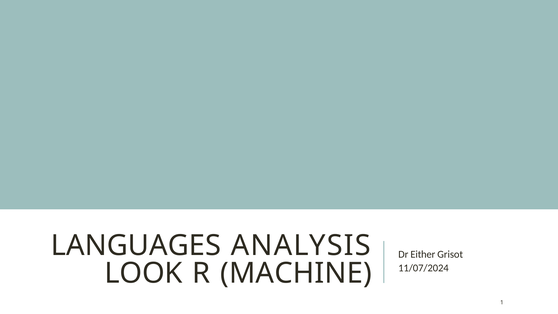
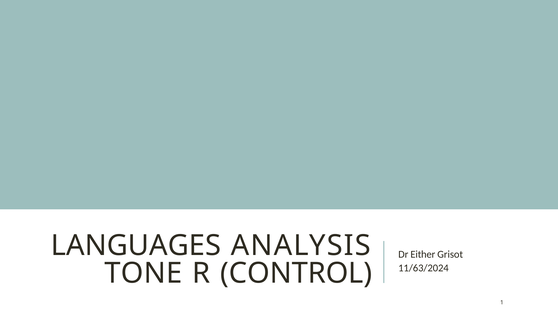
11/07/2024: 11/07/2024 -> 11/63/2024 (423, 268)
LOOK: LOOK -> TONE (143, 273)
MACHINE: MACHINE -> CONTROL (296, 273)
